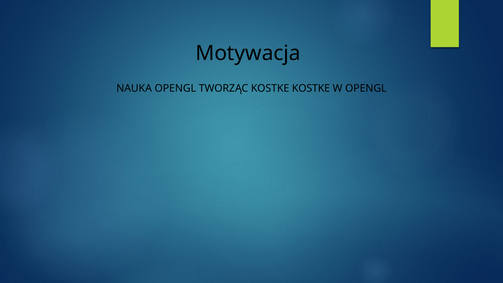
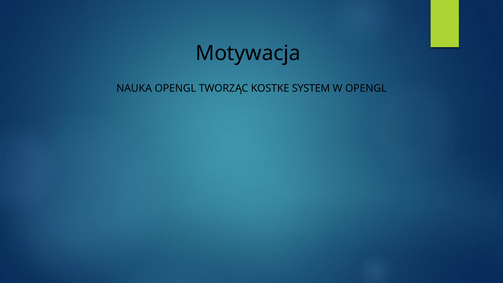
KOSTKE KOSTKE: KOSTKE -> SYSTEM (311, 88)
